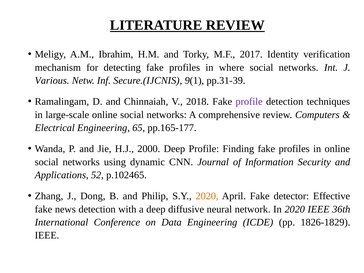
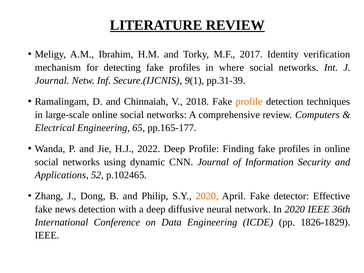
Various: Various -> Journal (52, 81)
profile colour: purple -> orange (249, 102)
2000: 2000 -> 2022 (149, 149)
